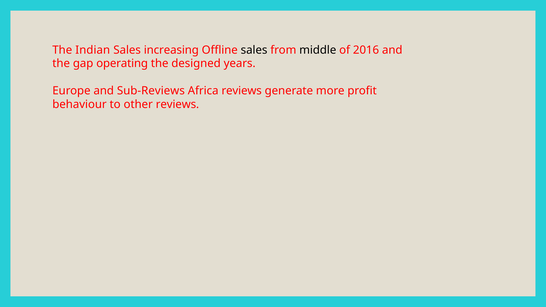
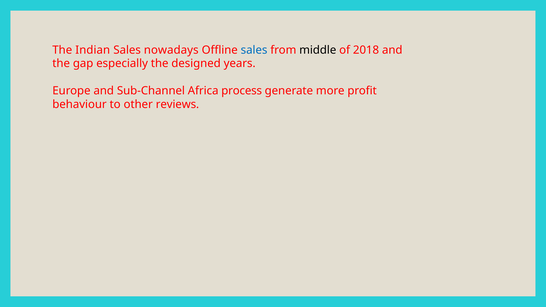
increasing: increasing -> nowadays (171, 50)
sales colour: black -> blue (254, 50)
2016: 2016 -> 2018 (366, 50)
operating: operating -> especially (122, 64)
Sub-Reviews: Sub-Reviews -> Sub-Channel (151, 91)
Africa reviews: reviews -> process (242, 91)
